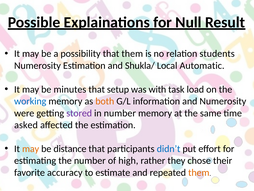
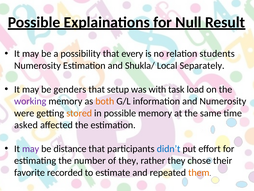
that them: them -> every (132, 54)
Automatic: Automatic -> Separately (202, 65)
minutes: minutes -> genders (70, 89)
working colour: blue -> purple (30, 101)
stored colour: purple -> orange (79, 113)
in number: number -> possible (120, 113)
may colour: orange -> purple (31, 148)
of high: high -> they (128, 160)
accuracy: accuracy -> recorded (65, 172)
